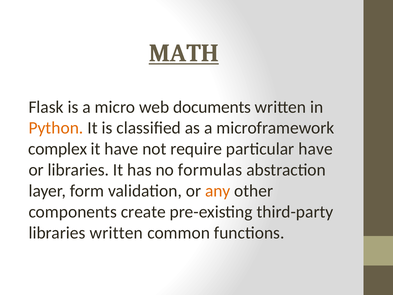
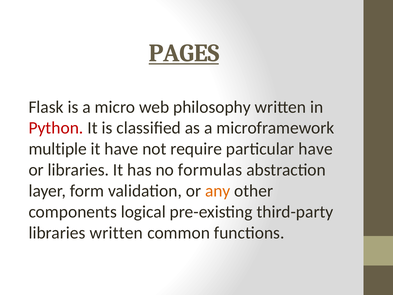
MATH: MATH -> PAGES (184, 53)
documents: documents -> philosophy (212, 107)
Python colour: orange -> red (56, 128)
complex: complex -> multiple (58, 149)
create: create -> logical (143, 212)
